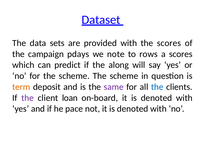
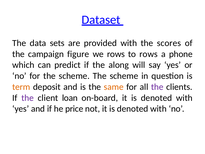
pdays: pdays -> figure (78, 54)
we note: note -> rows (116, 54)
a scores: scores -> phone (181, 54)
same colour: purple -> orange (114, 87)
the colour: blue -> purple (157, 87)
pace: pace -> price (74, 109)
